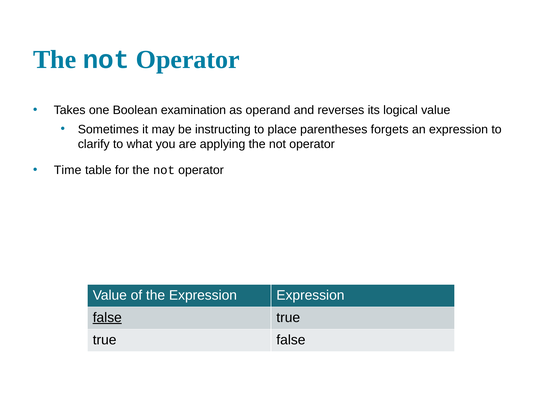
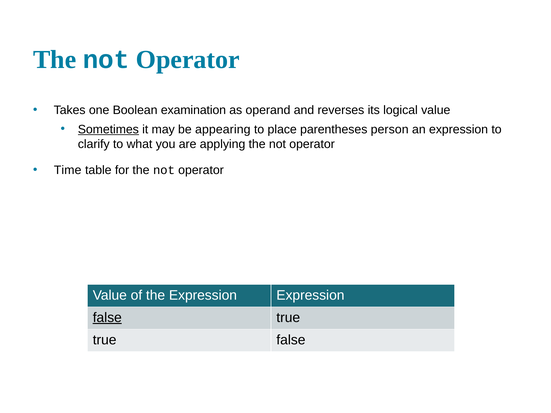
Sometimes underline: none -> present (108, 129)
instructing: instructing -> appearing (223, 129)
forgets: forgets -> person (390, 129)
